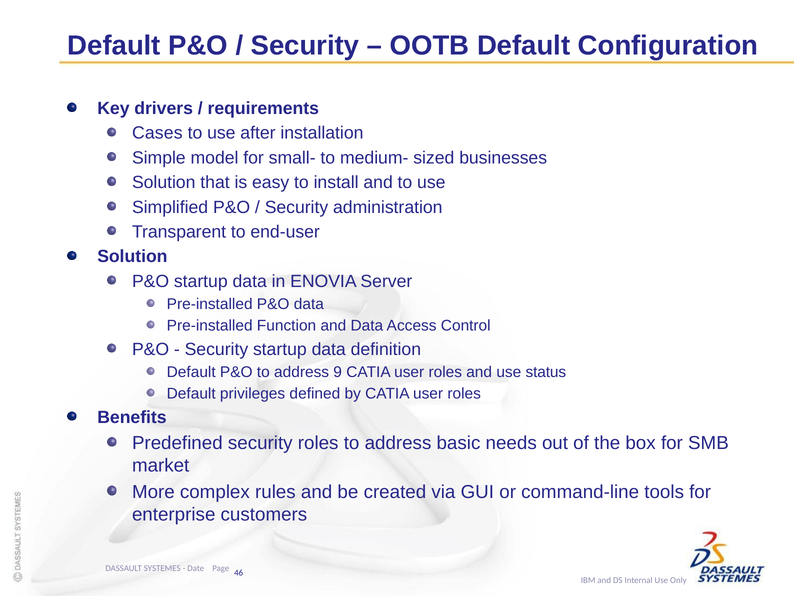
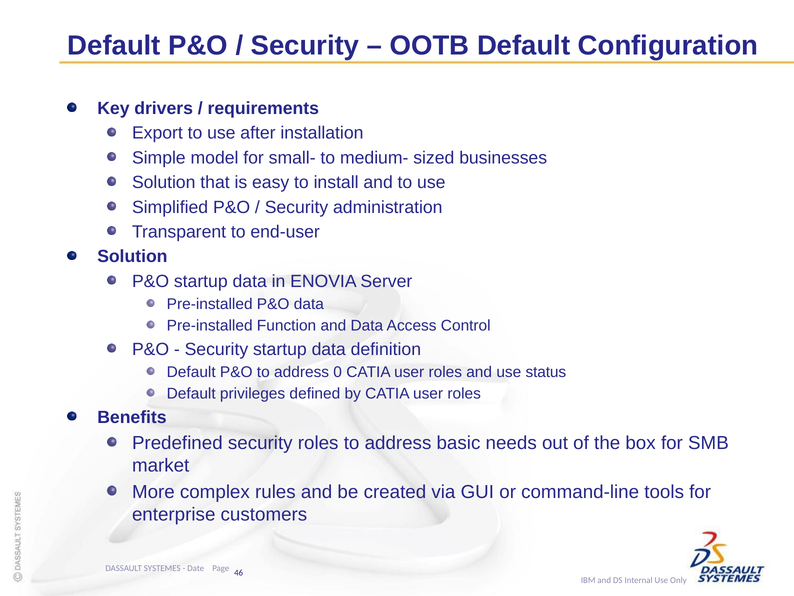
Cases: Cases -> Export (157, 133)
9: 9 -> 0 (338, 372)
